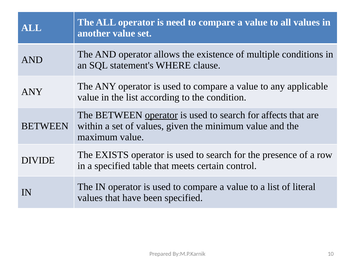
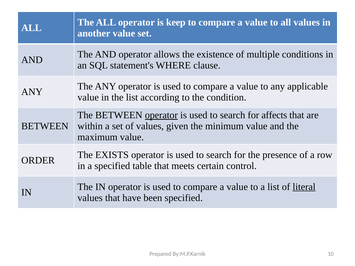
need: need -> keep (176, 22)
DIVIDE: DIVIDE -> ORDER (38, 160)
literal underline: none -> present (304, 187)
